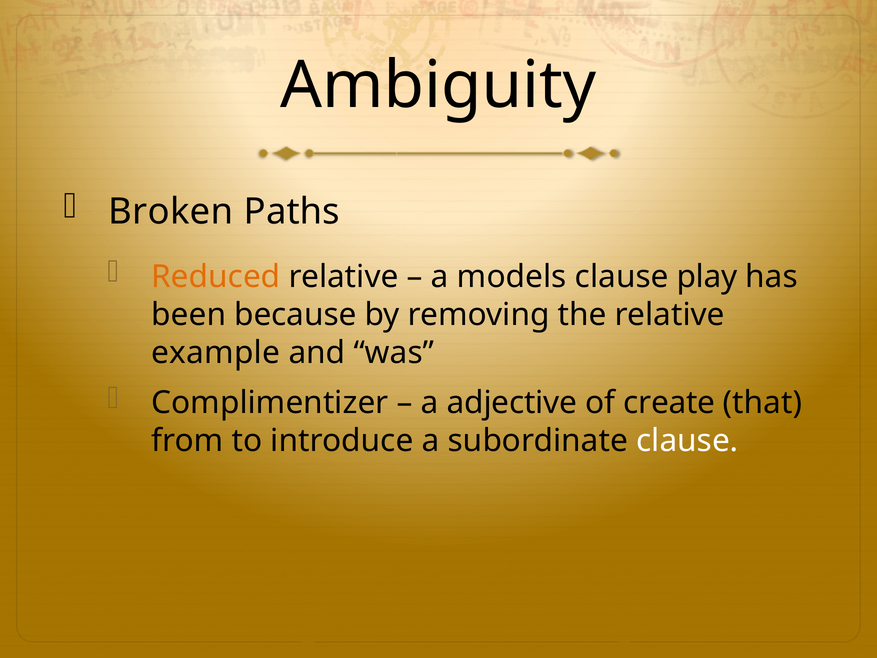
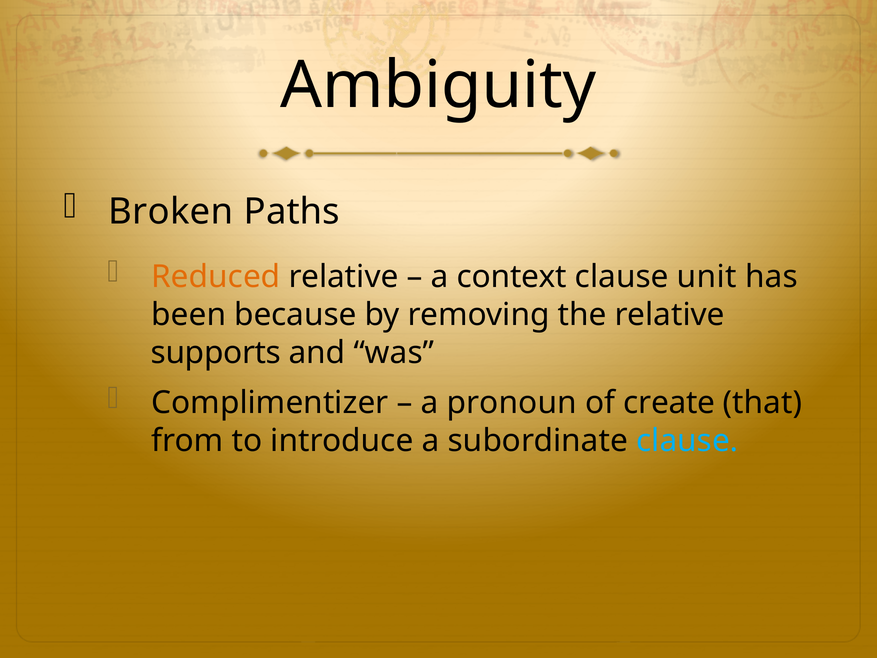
models: models -> context (512, 277)
play: play -> unit (707, 277)
example: example -> supports (216, 353)
adjective: adjective -> pronoun (512, 403)
clause colour: white -> light blue (687, 441)
